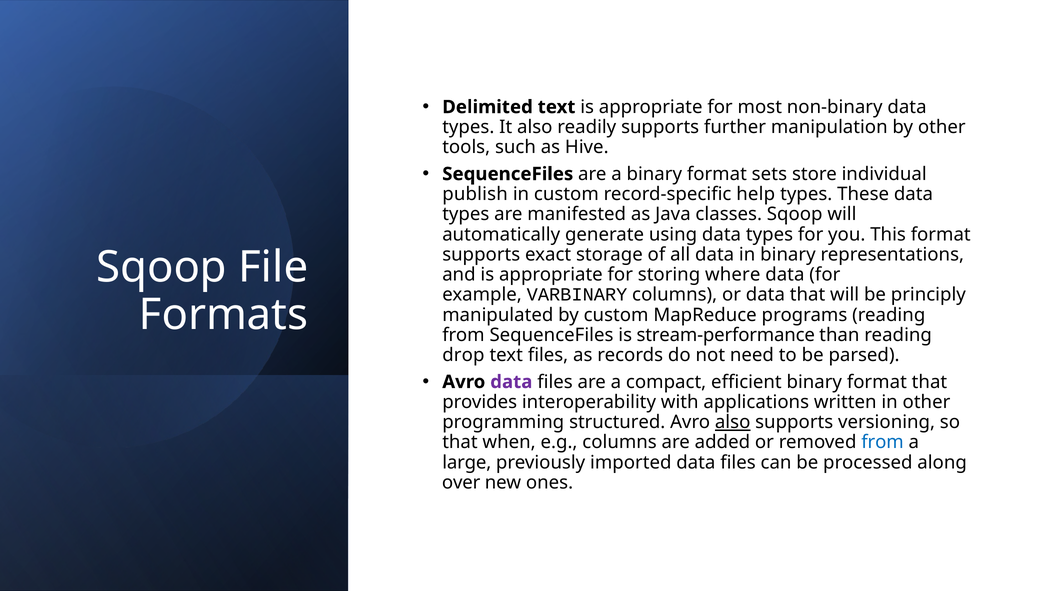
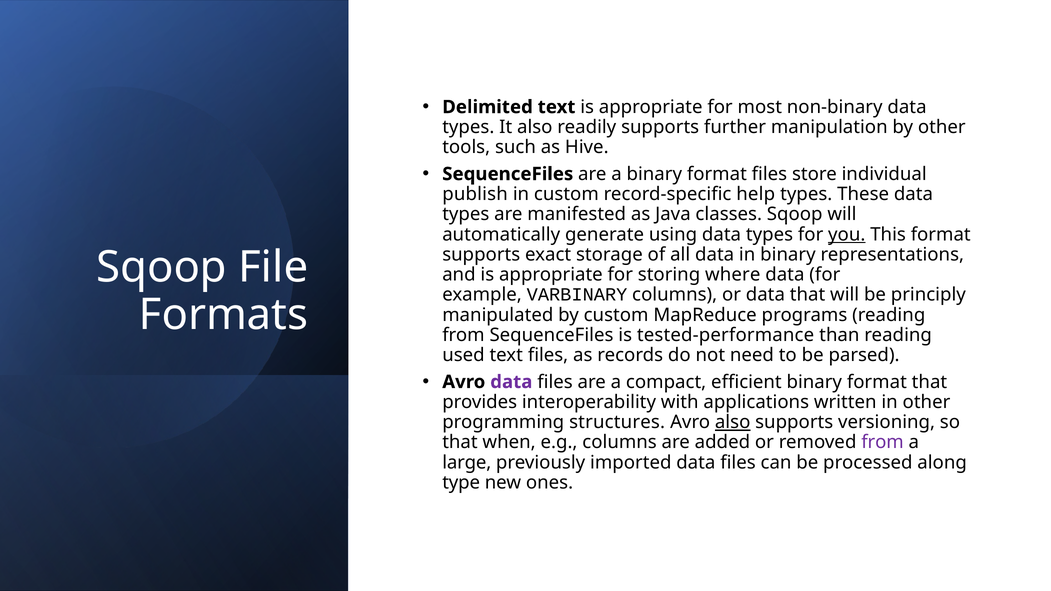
format sets: sets -> files (769, 174)
you underline: none -> present (847, 234)
stream-performance: stream-performance -> tested-performance (726, 335)
drop: drop -> used (463, 355)
structured: structured -> structures (617, 422)
from colour: blue -> purple (883, 442)
over: over -> type (461, 483)
